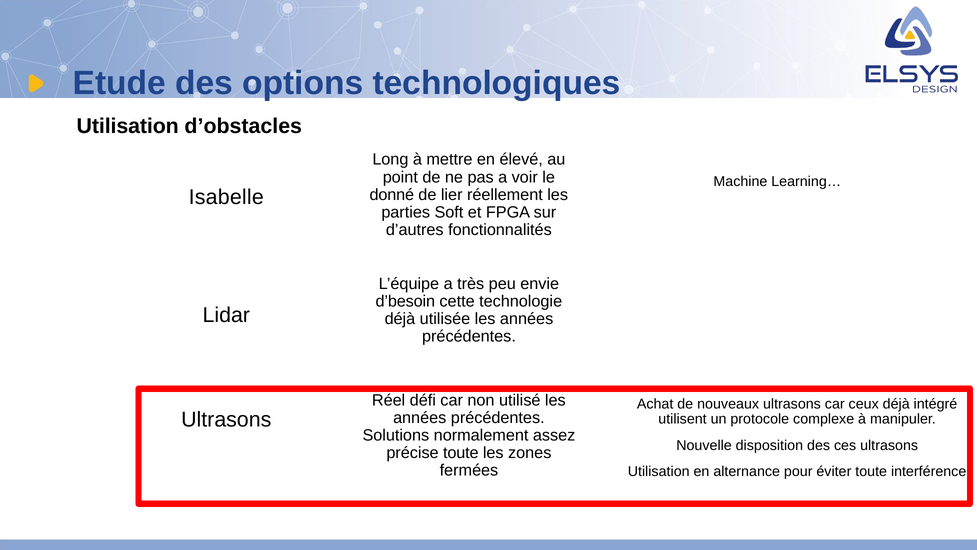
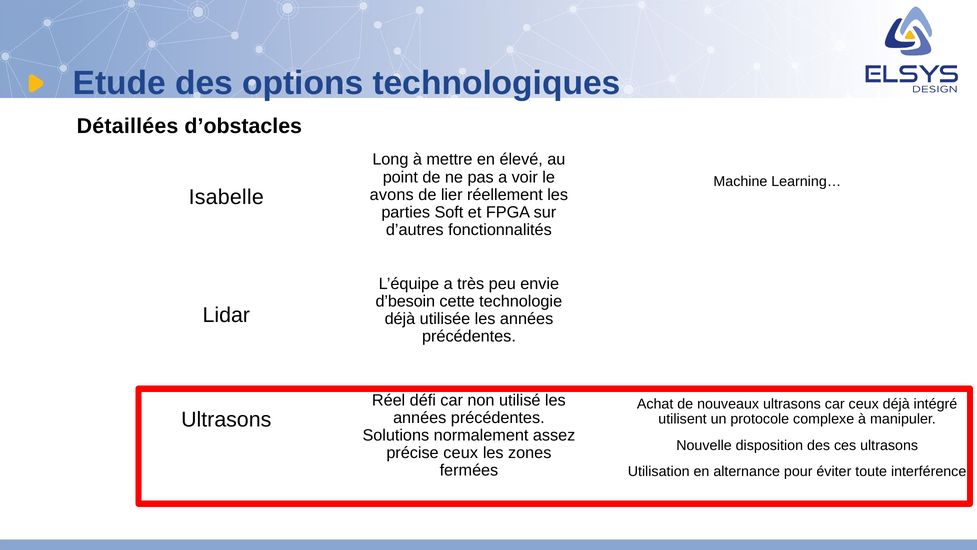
Utilisation: Utilisation -> Détaillées (128, 126)
donné: donné -> avons (392, 195)
précise toute: toute -> ceux (461, 453)
